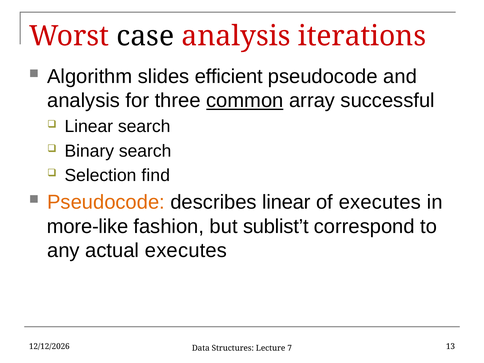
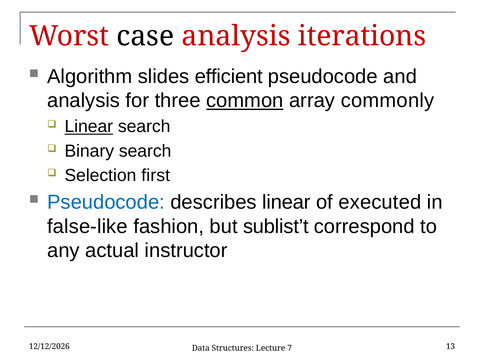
successful: successful -> commonly (388, 101)
Linear underline: none -> present (89, 127)
find: find -> first (156, 175)
Pseudocode colour: orange -> blue (106, 202)
of executes: executes -> executed (380, 202)
more-like: more-like -> false-like (87, 226)
actual executes: executes -> instructor (186, 251)
